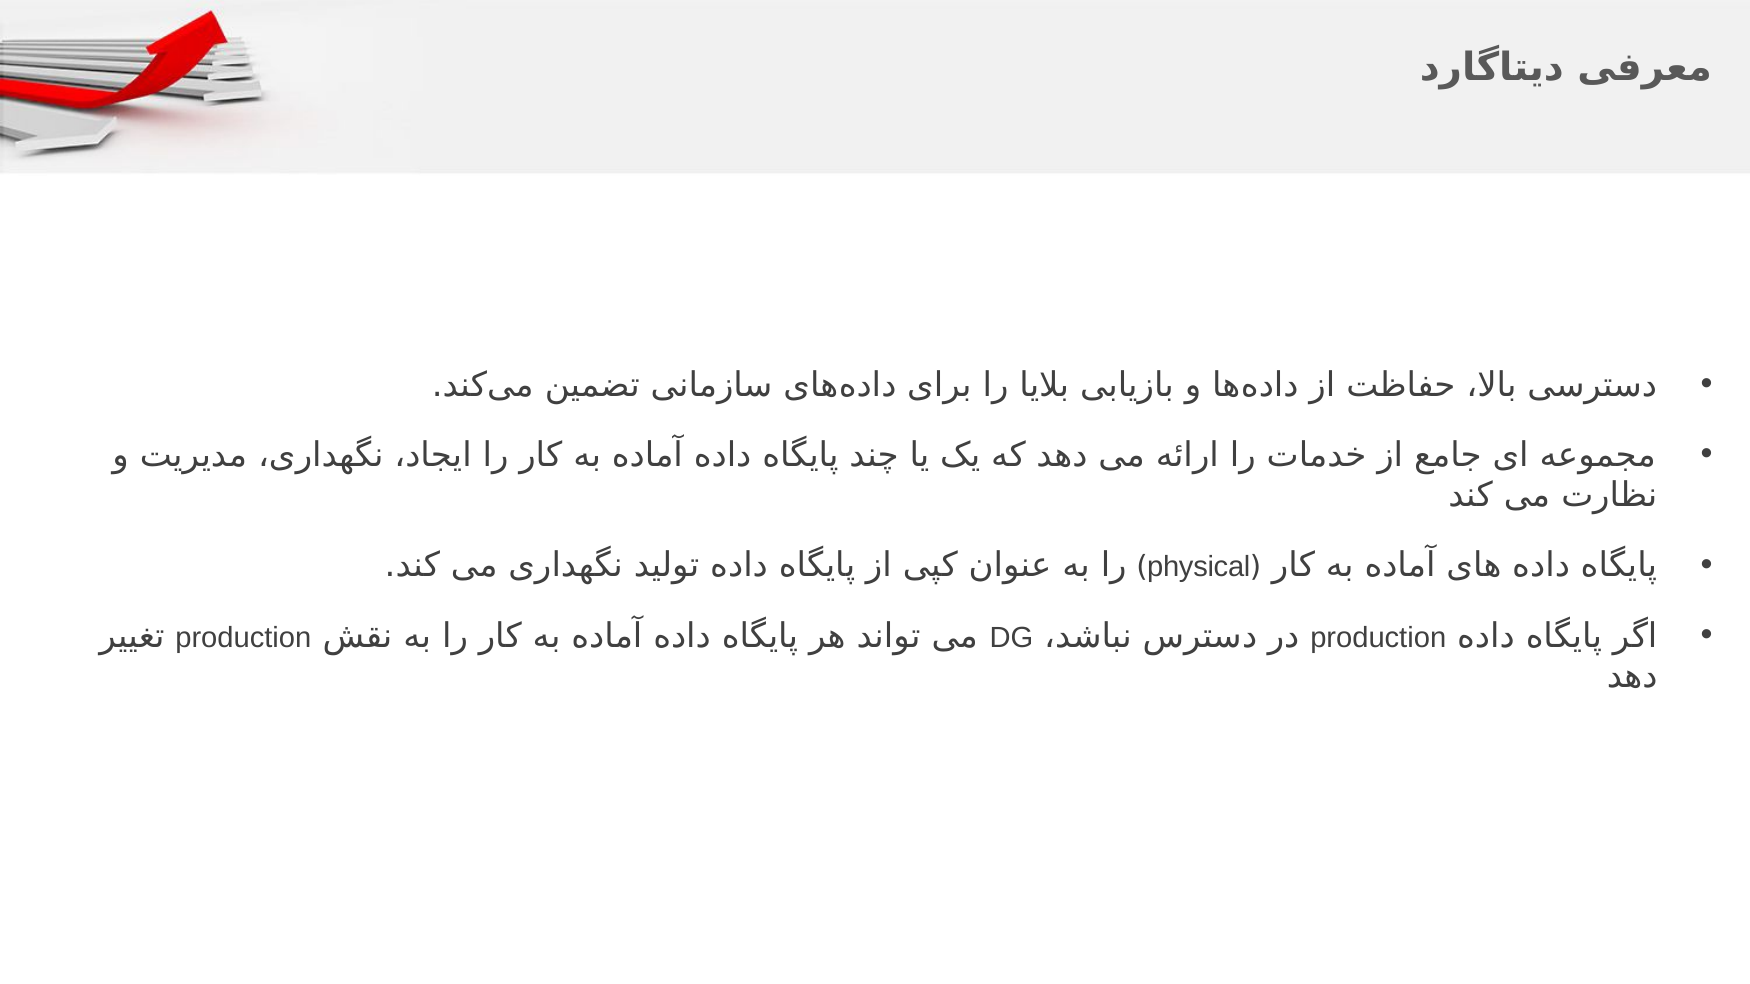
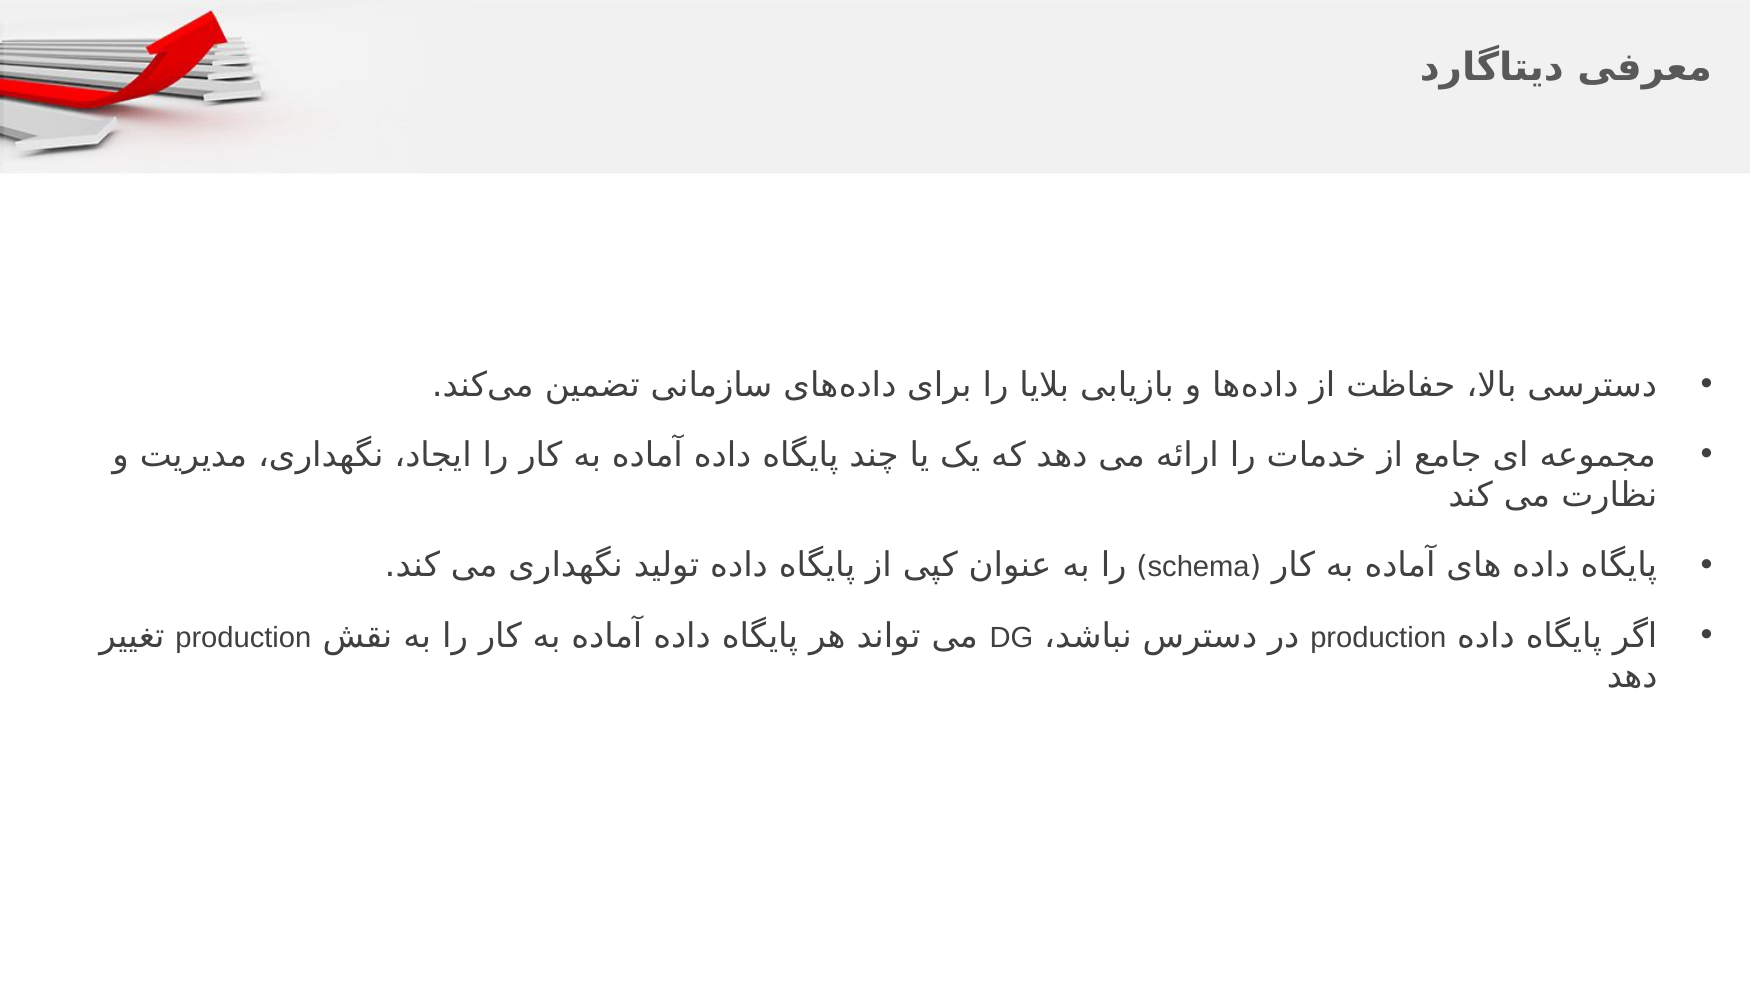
physical: physical -> schema (1199, 568)
